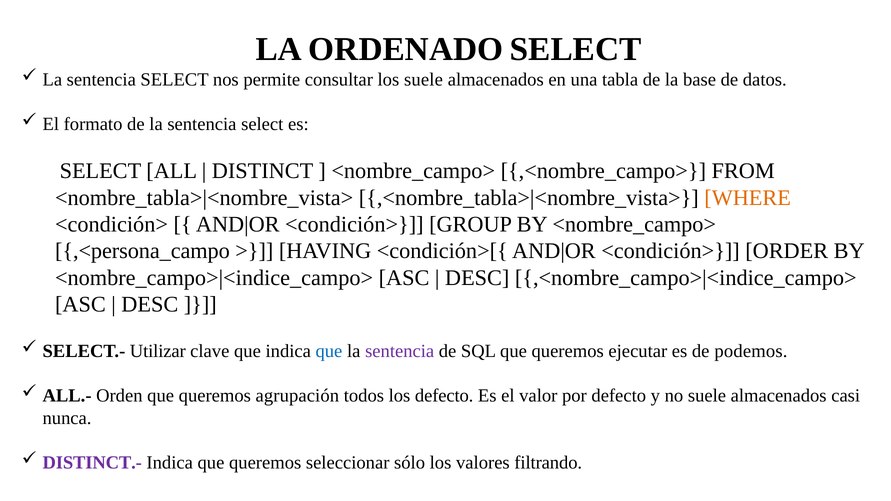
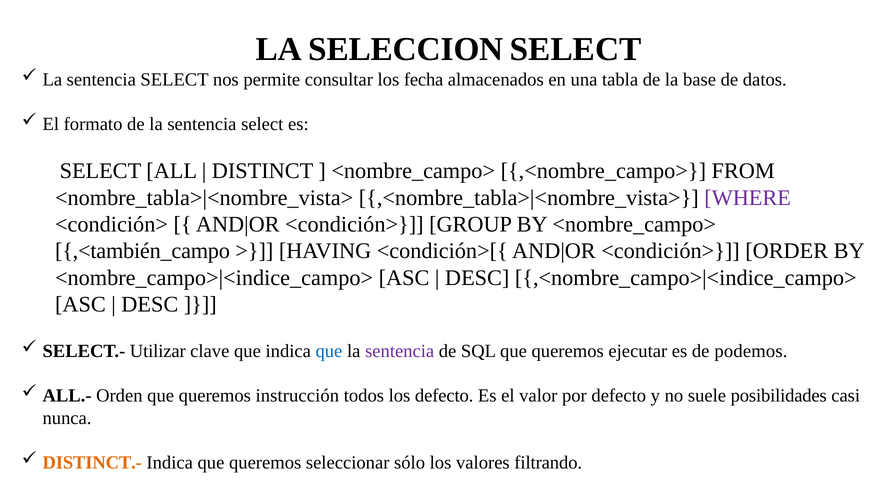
ORDENADO: ORDENADO -> SELECCION (406, 49)
los suele: suele -> fecha (424, 79)
WHERE colour: orange -> purple (748, 198)
,<persona_campo: ,<persona_campo -> ,<también_campo (143, 251)
agrupación: agrupación -> instrucción (297, 396)
no suele almacenados: almacenados -> posibilidades (779, 396)
DISTINCT.- colour: purple -> orange (92, 463)
